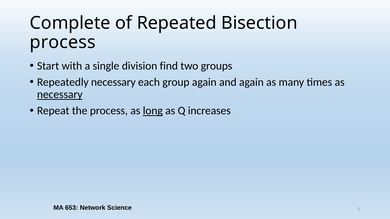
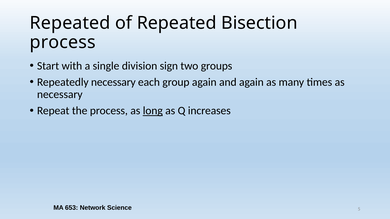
Complete: Complete -> Repeated (70, 23)
find: find -> sign (169, 66)
necessary underline: present -> none (60, 95)
